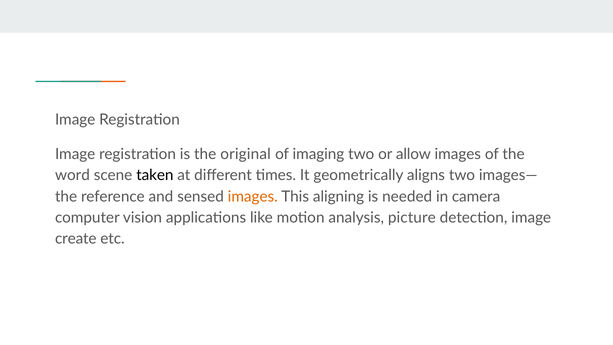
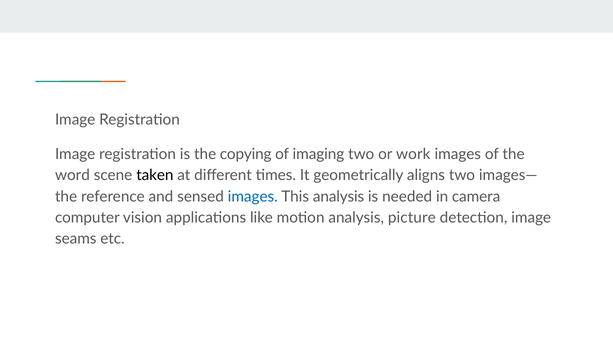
original: original -> copying (246, 154)
allow: allow -> work (413, 154)
images colour: orange -> blue (253, 196)
This aligning: aligning -> analysis (339, 196)
create: create -> seams (76, 239)
